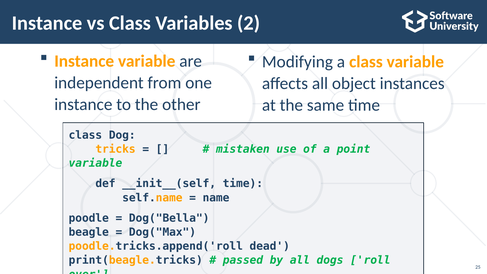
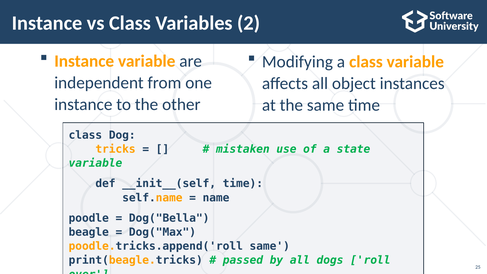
point: point -> state (353, 149)
poodle.tricks.append('roll dead: dead -> same (270, 246)
